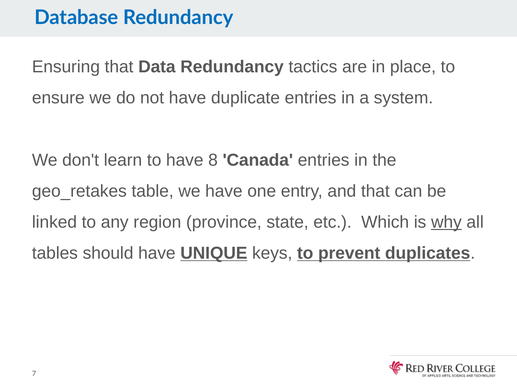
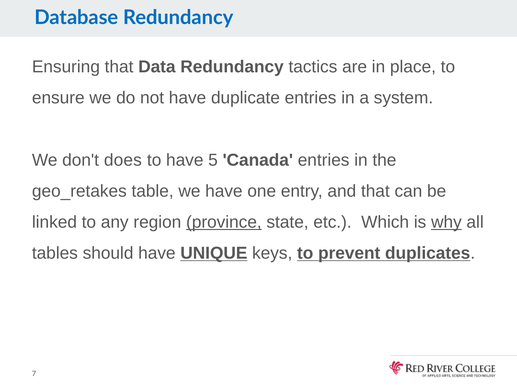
learn: learn -> does (123, 160)
8: 8 -> 5 (213, 160)
province underline: none -> present (224, 222)
